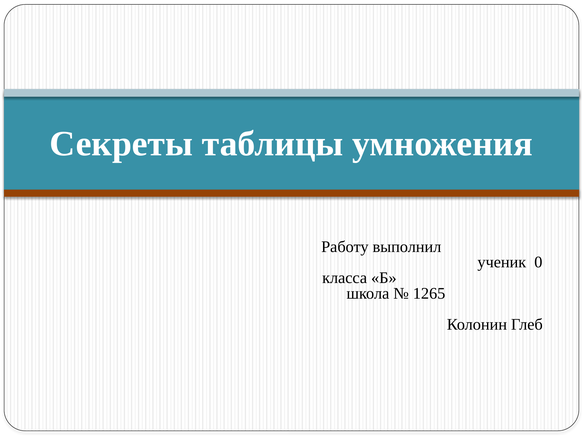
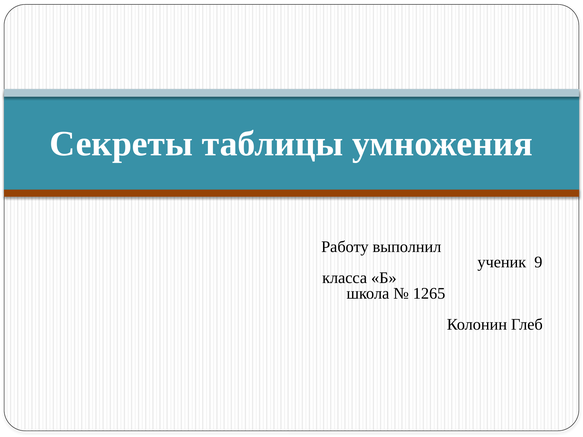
0: 0 -> 9 (538, 262)
